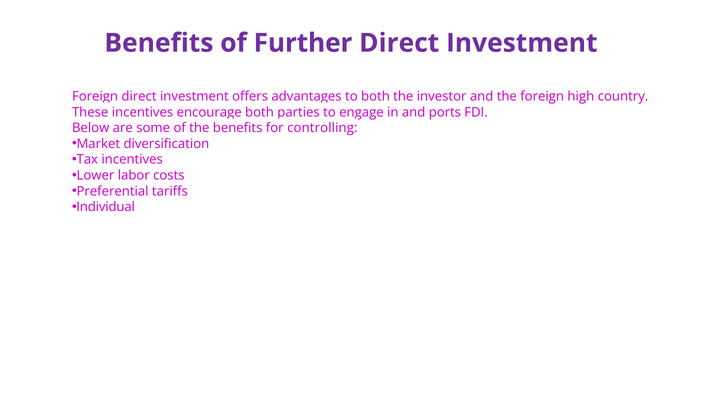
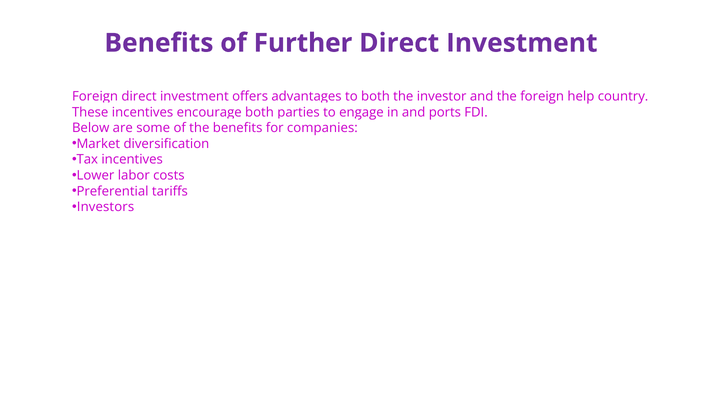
high: high -> help (581, 97)
controlling: controlling -> companies (322, 128)
Individual: Individual -> Investors (105, 207)
